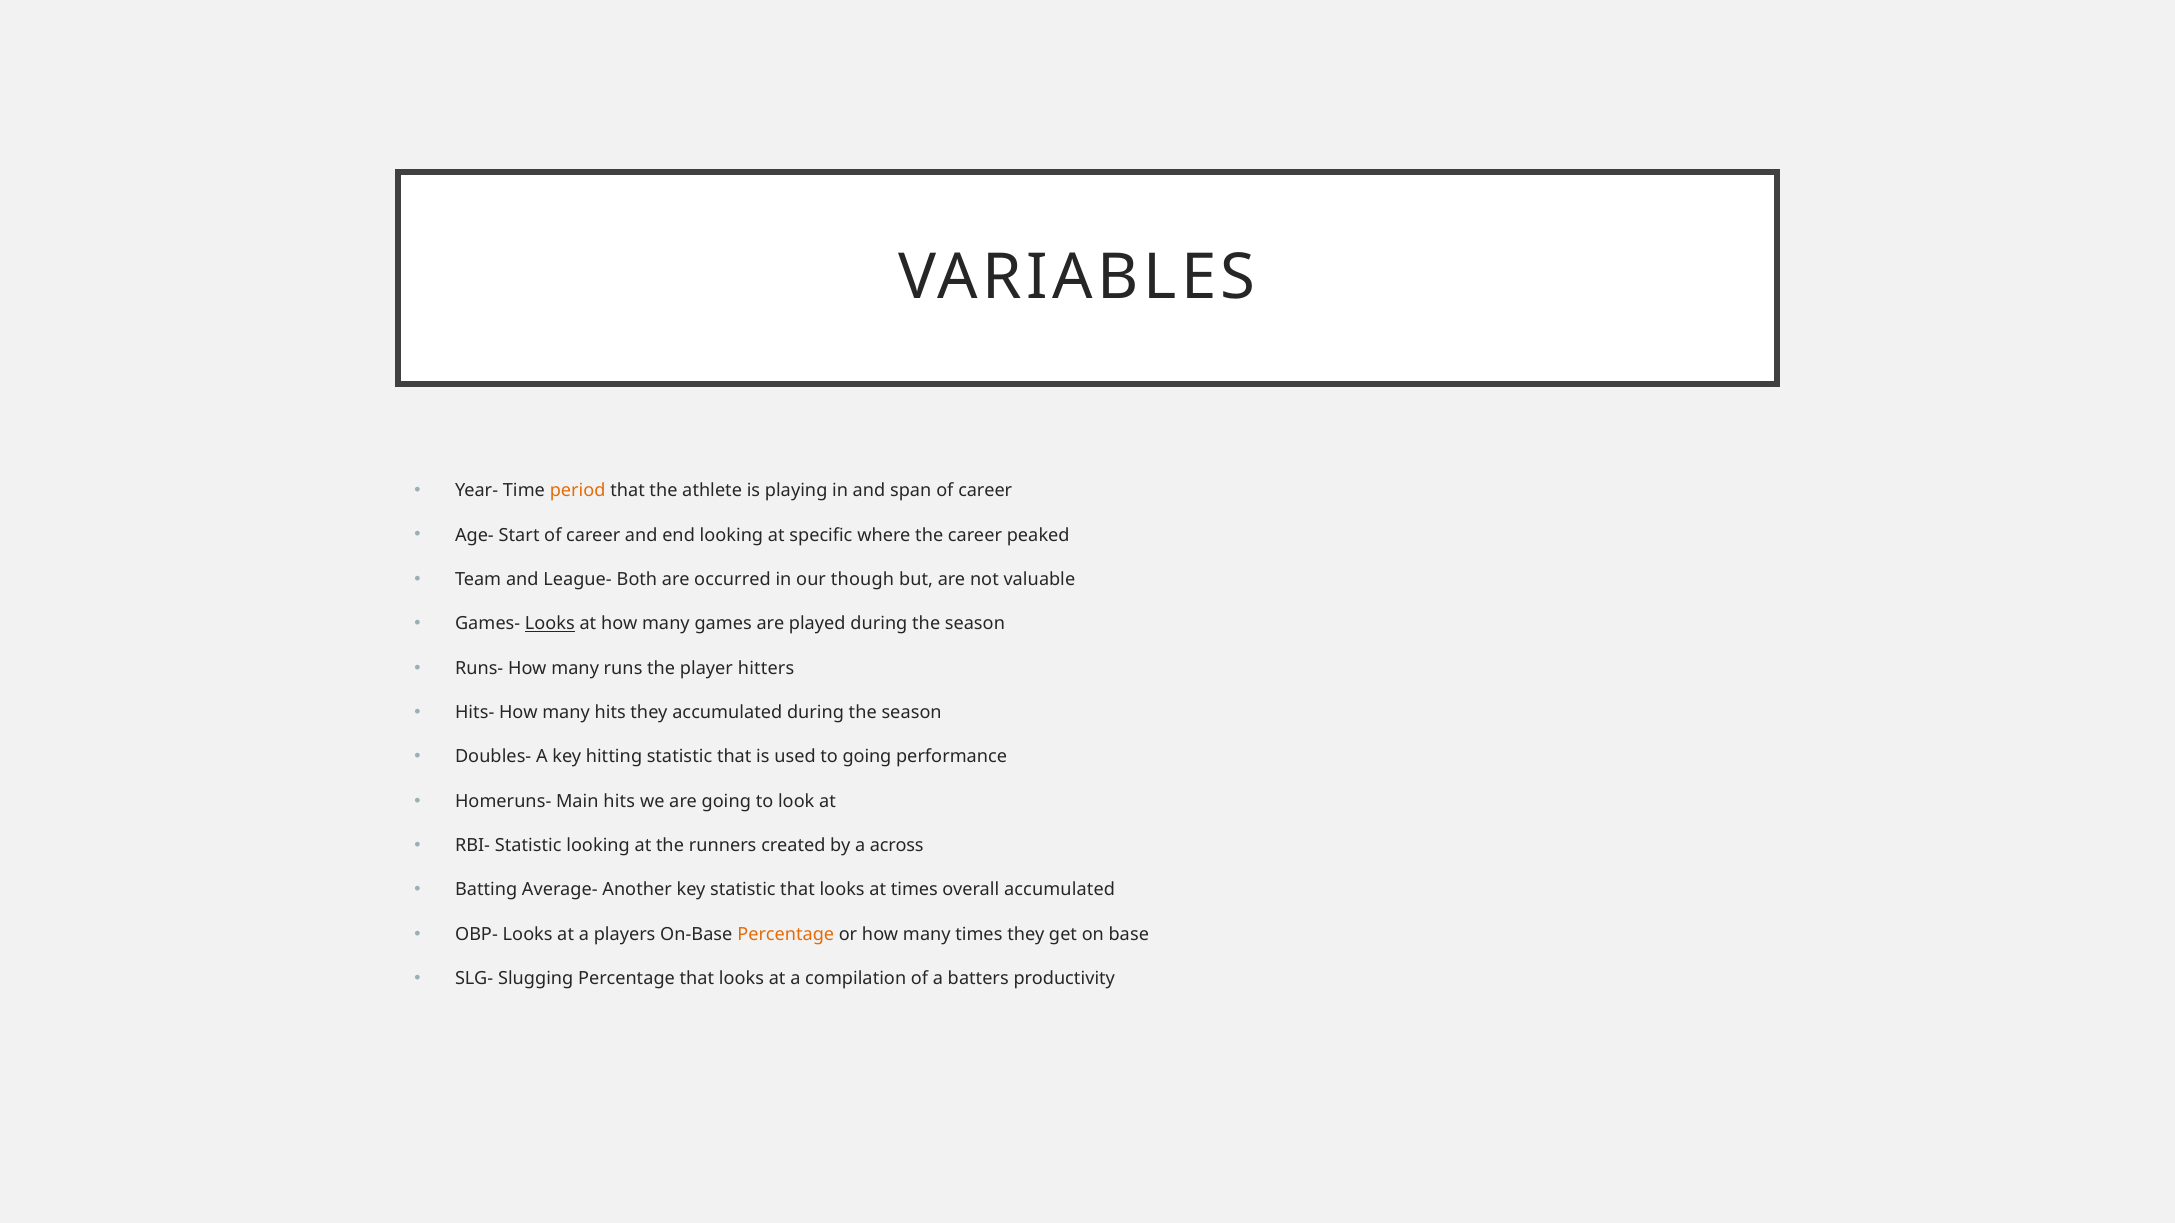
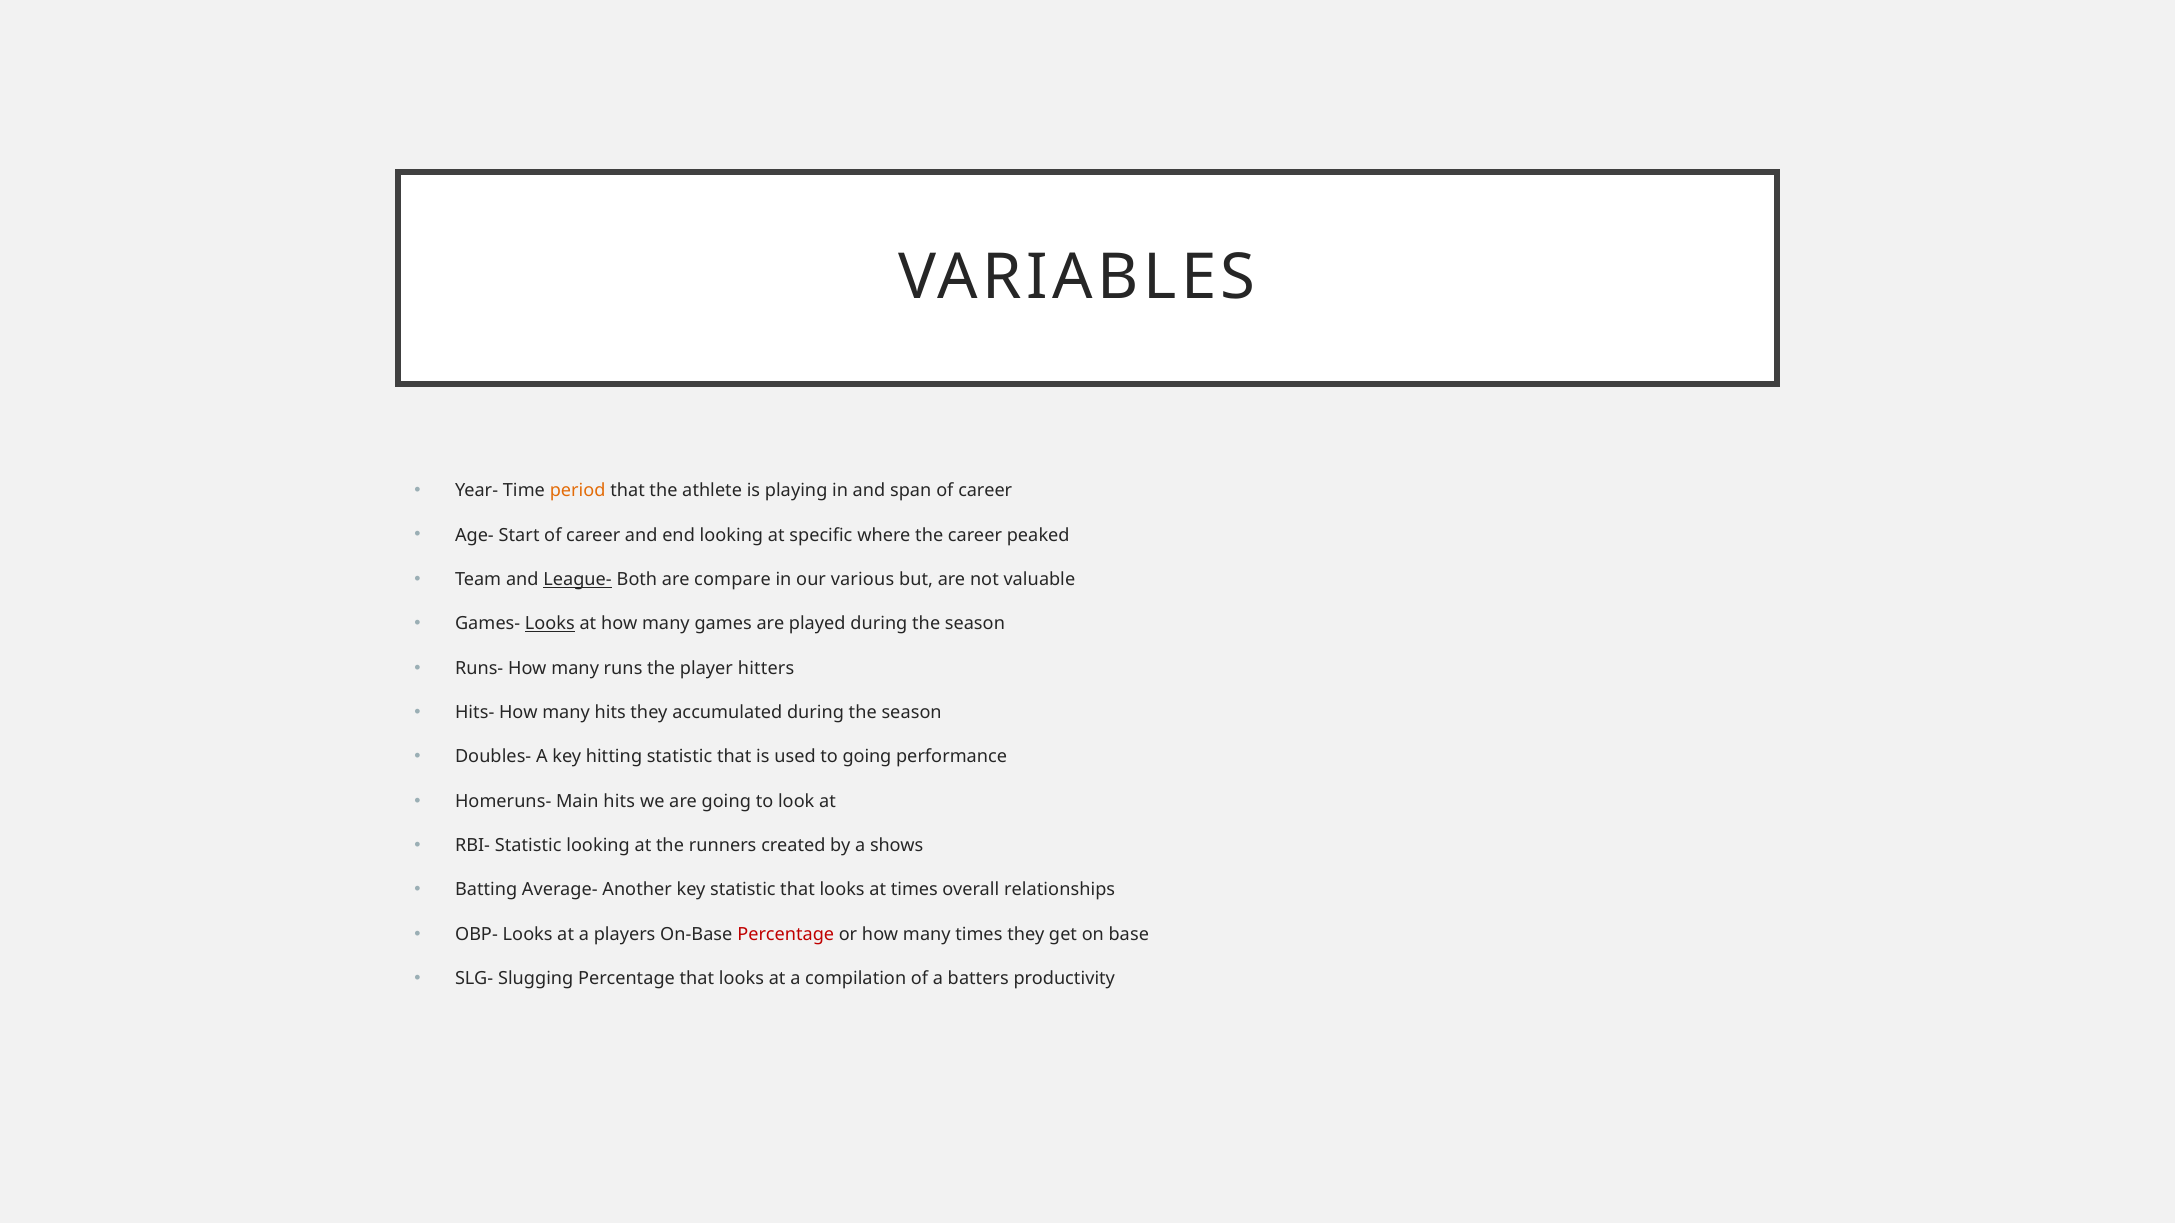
League- underline: none -> present (578, 580)
occurred: occurred -> compare (733, 580)
though: though -> various (862, 580)
across: across -> shows (897, 846)
overall accumulated: accumulated -> relationships (1060, 890)
Percentage colour: orange -> red (786, 935)
